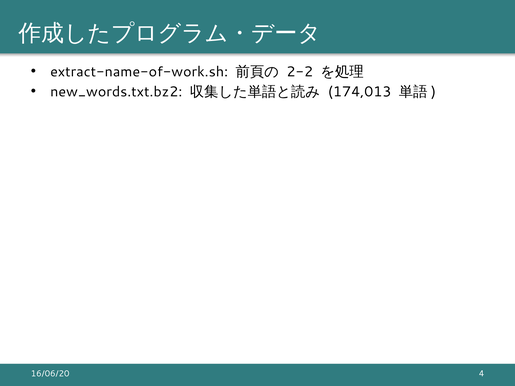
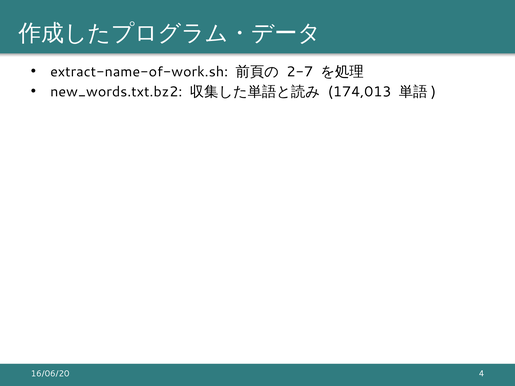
2-2: 2-2 -> 2-7 (300, 72)
